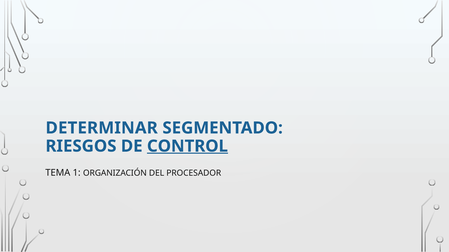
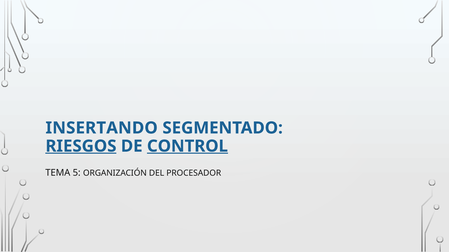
DETERMINAR: DETERMINAR -> INSERTANDO (102, 128)
RIESGOS underline: none -> present (81, 146)
1: 1 -> 5 (77, 173)
